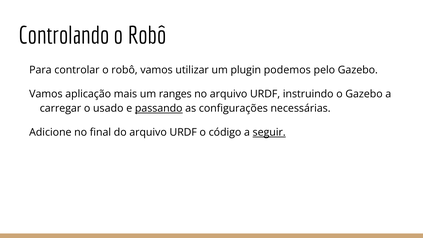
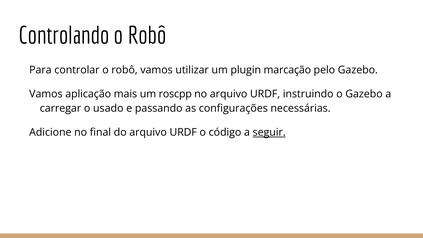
podemos: podemos -> marcação (287, 70)
ranges: ranges -> roscpp (175, 94)
passando underline: present -> none (159, 108)
